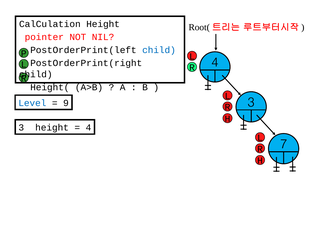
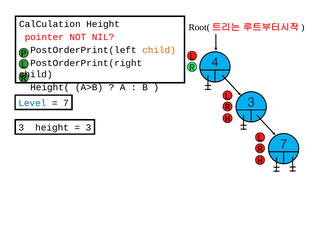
child colour: blue -> orange (159, 50)
9: 9 -> 7 (66, 103)
4: 4 -> 3 (88, 128)
